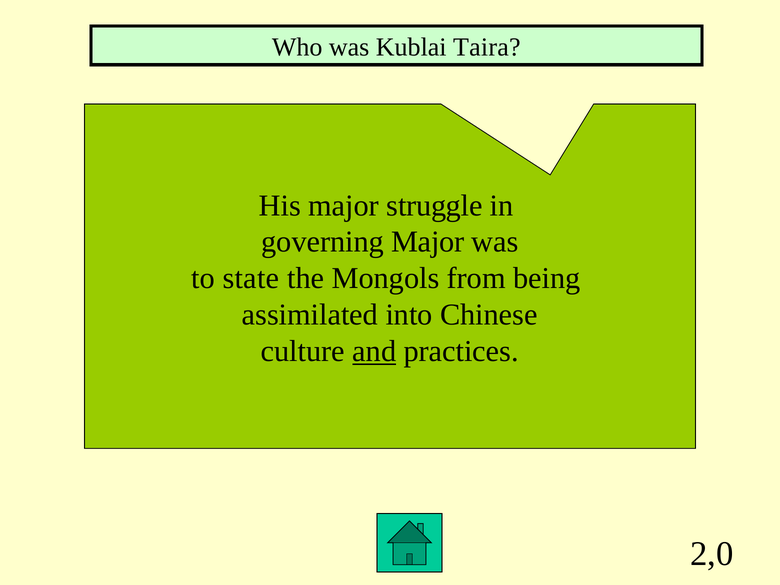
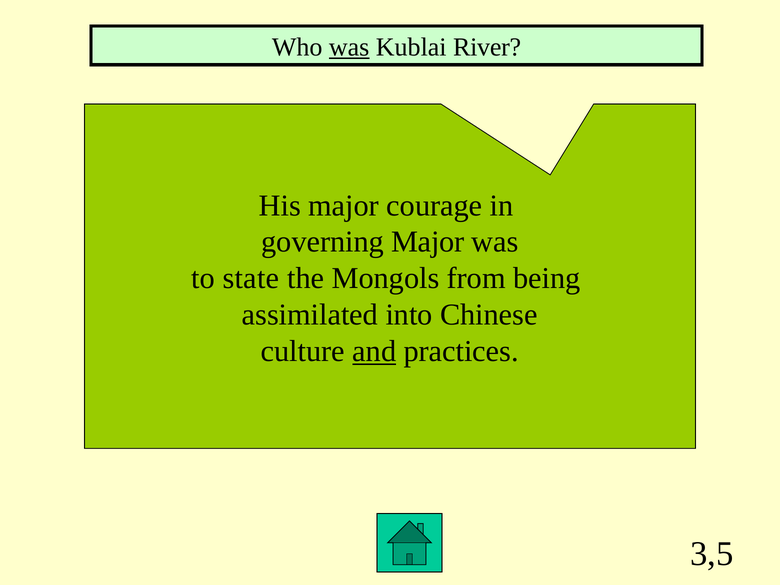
was underline: none -> present (349, 47)
Taira: Taira -> River (487, 47)
struggle: struggle -> courage (434, 206)
2,0: 2,0 -> 3,5 (712, 554)
